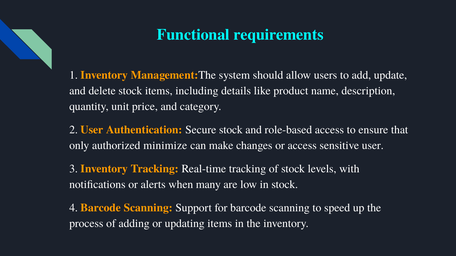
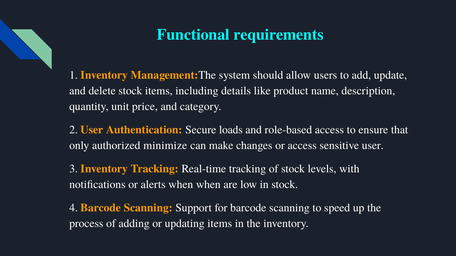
Secure stock: stock -> loads (231, 130)
when many: many -> when (208, 185)
